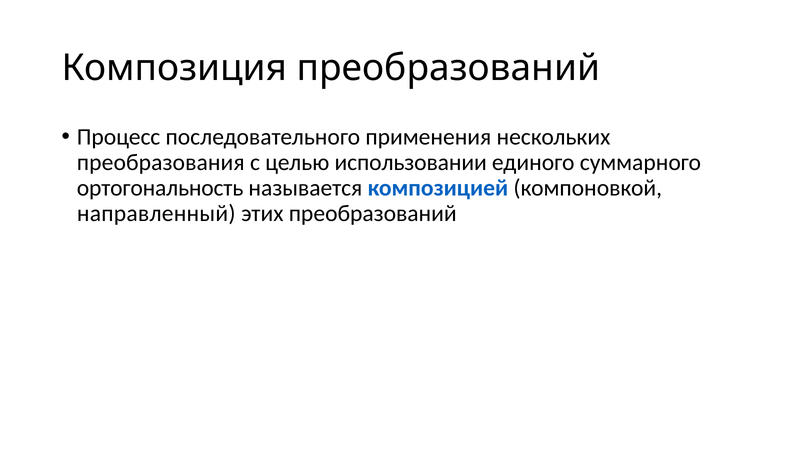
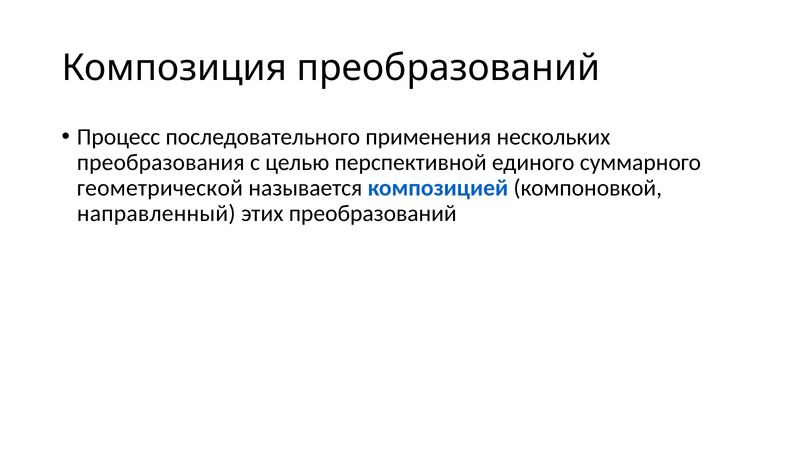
использовании: использовании -> перспективной (411, 162)
ортогональность: ортогональность -> геометрической (160, 188)
